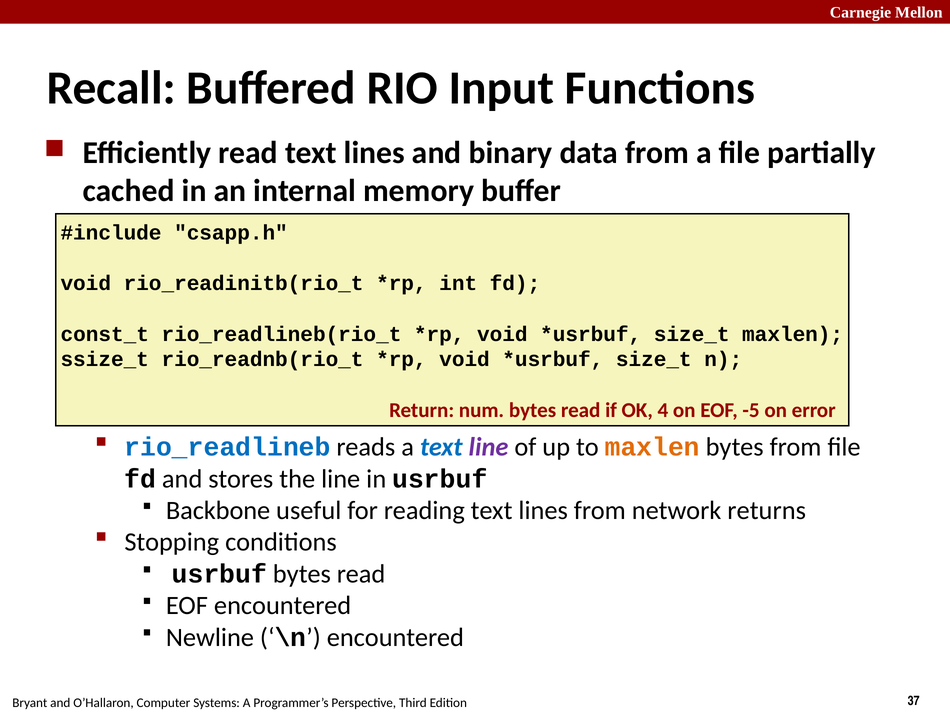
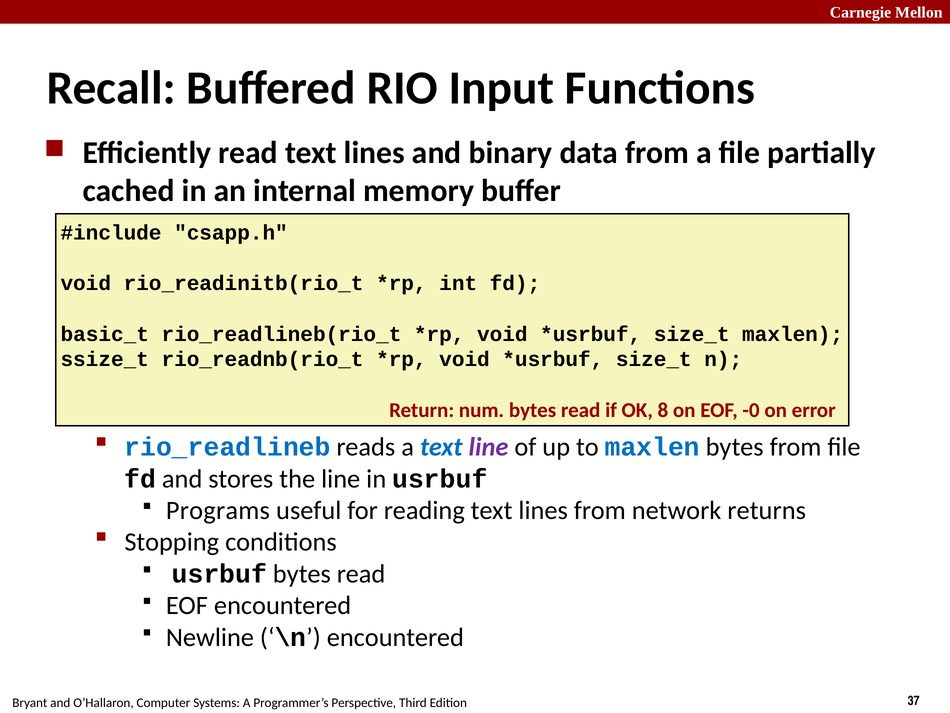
const_t: const_t -> basic_t (105, 334)
4: 4 -> 8 (663, 410)
-5: -5 -> -0 (751, 410)
maxlen colour: orange -> blue (652, 447)
Backbone: Backbone -> Programs (218, 510)
